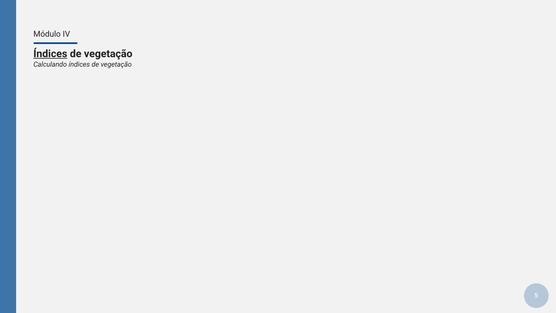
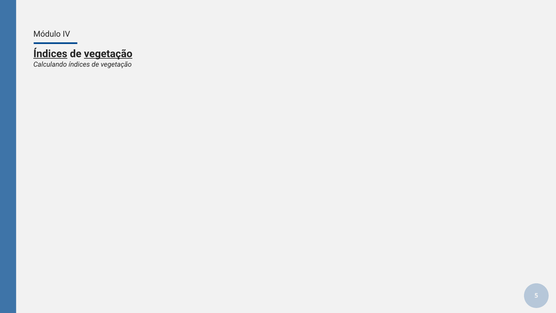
vegetação underline: none -> present (108, 54)
